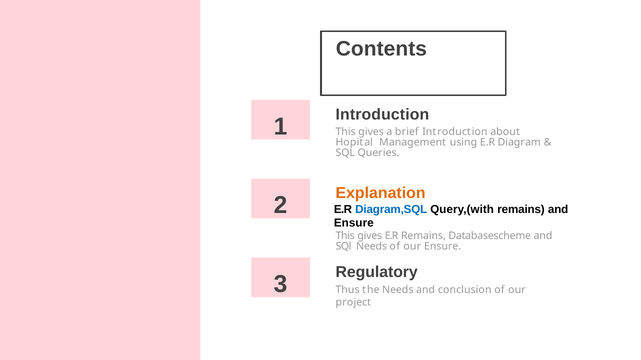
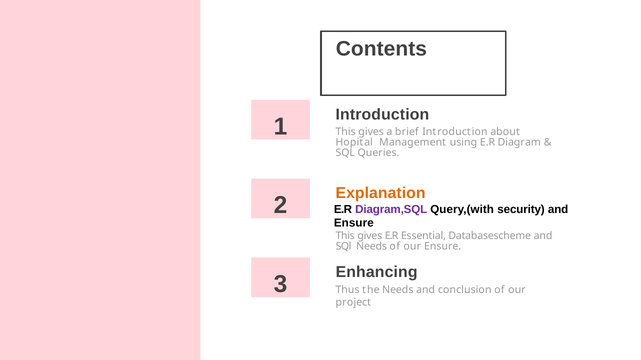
Diagram,SQL colour: blue -> purple (391, 210)
Query,(with remains: remains -> security (521, 210)
E.R Remains: Remains -> Essential (423, 236)
Regulatory: Regulatory -> Enhancing (377, 273)
